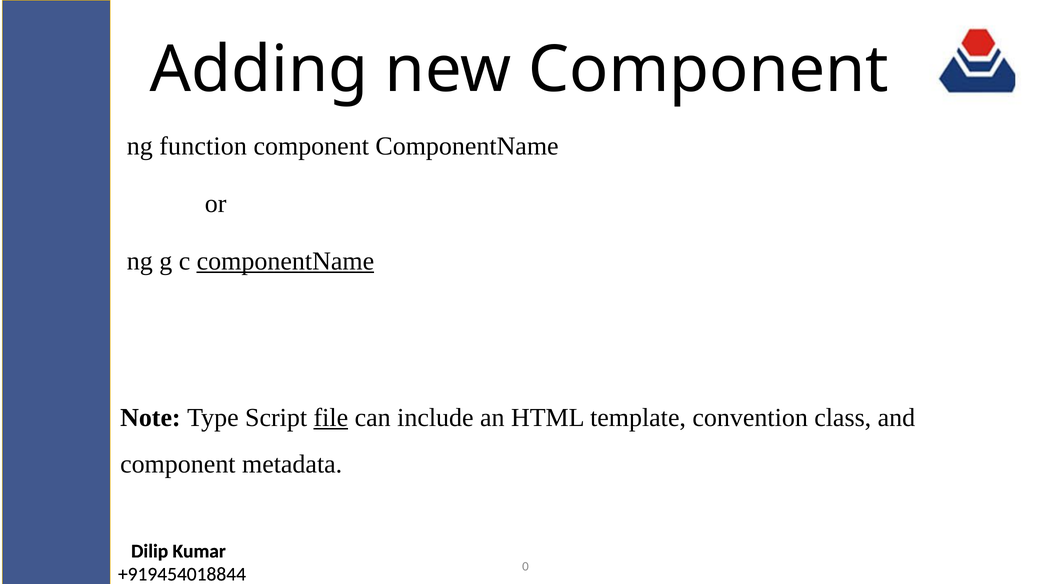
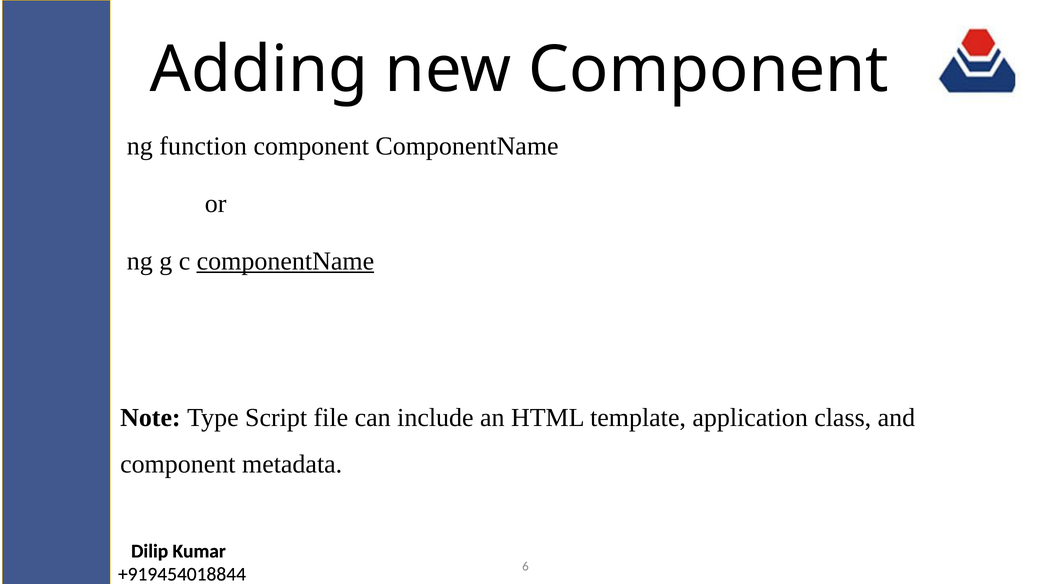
file underline: present -> none (331, 418)
convention: convention -> application (750, 418)
0: 0 -> 6 (525, 567)
